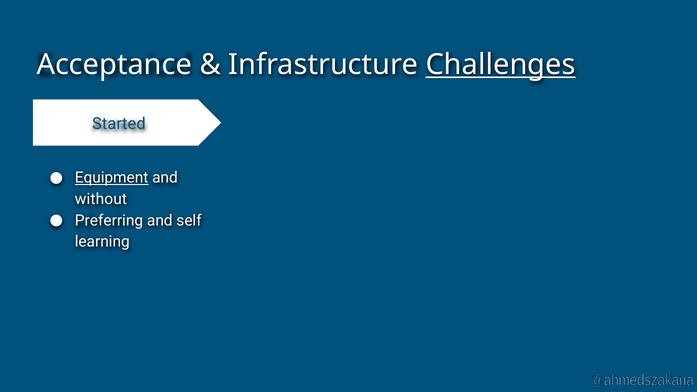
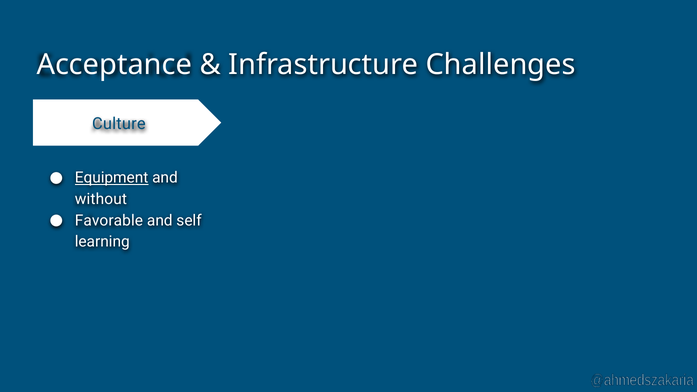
Challenges underline: present -> none (501, 65)
Started: Started -> Culture (119, 124)
Preferring: Preferring -> Favorable (109, 221)
